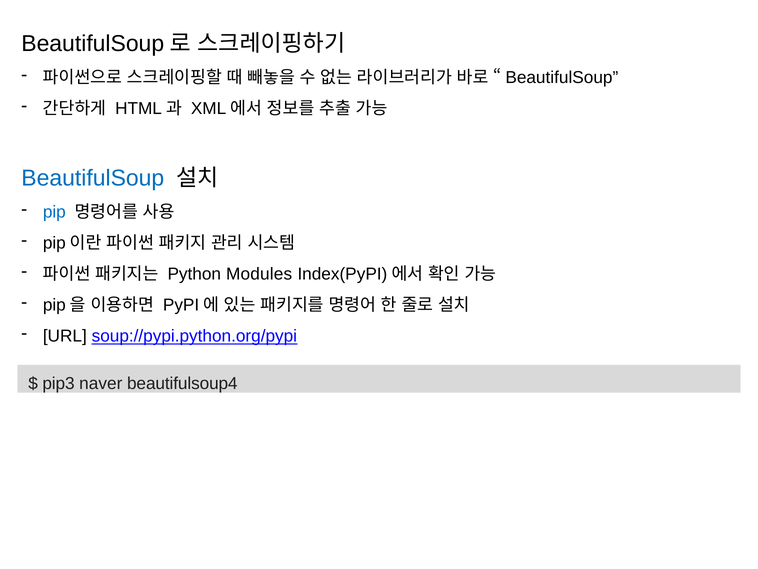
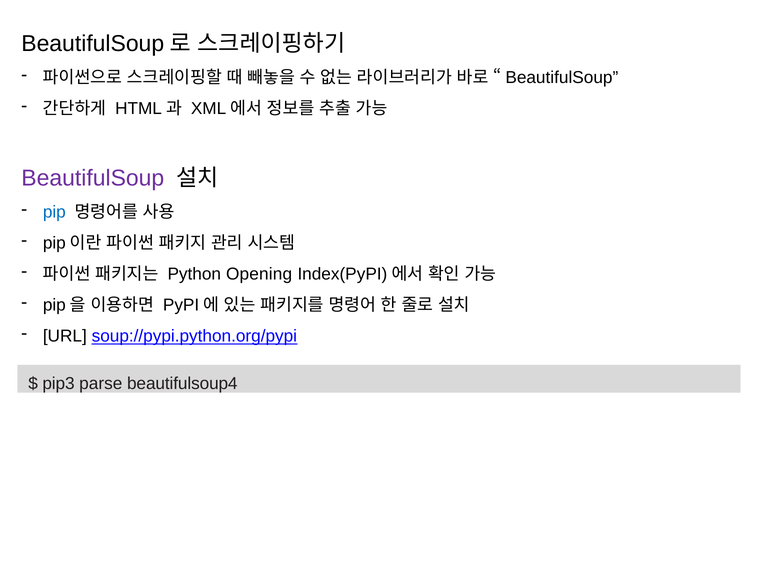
BeautifulSoup colour: blue -> purple (93, 178)
Modules: Modules -> Opening (259, 274)
naver: naver -> parse (101, 383)
